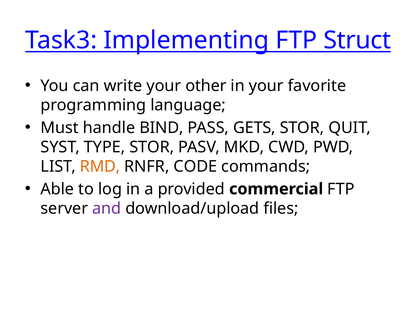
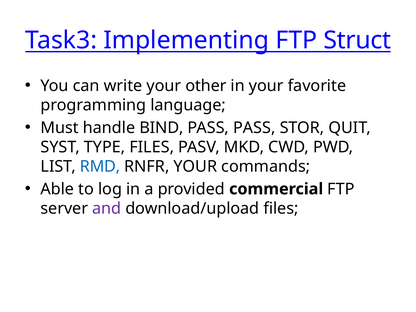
PASS GETS: GETS -> PASS (254, 128)
TYPE STOR: STOR -> FILES (152, 147)
RMD colour: orange -> blue (100, 166)
RNFR CODE: CODE -> YOUR (195, 166)
